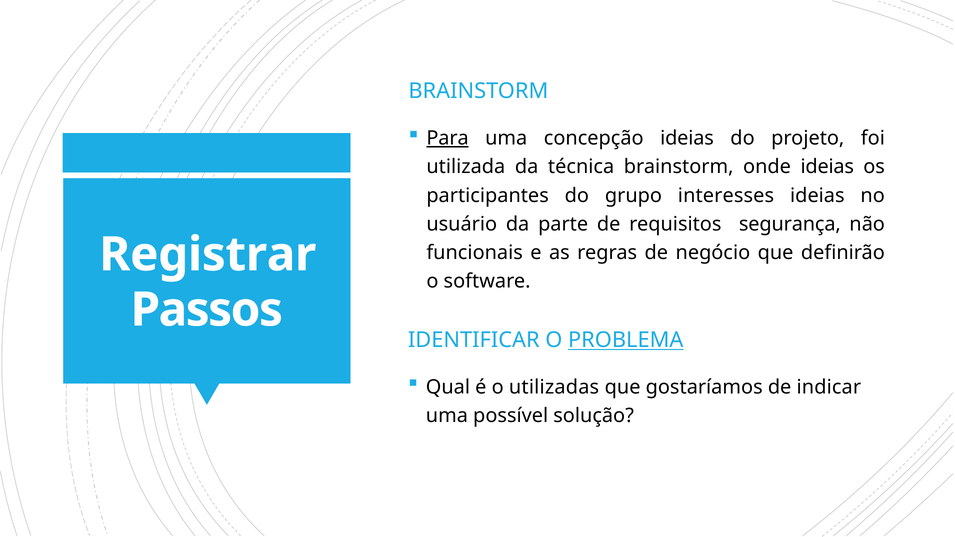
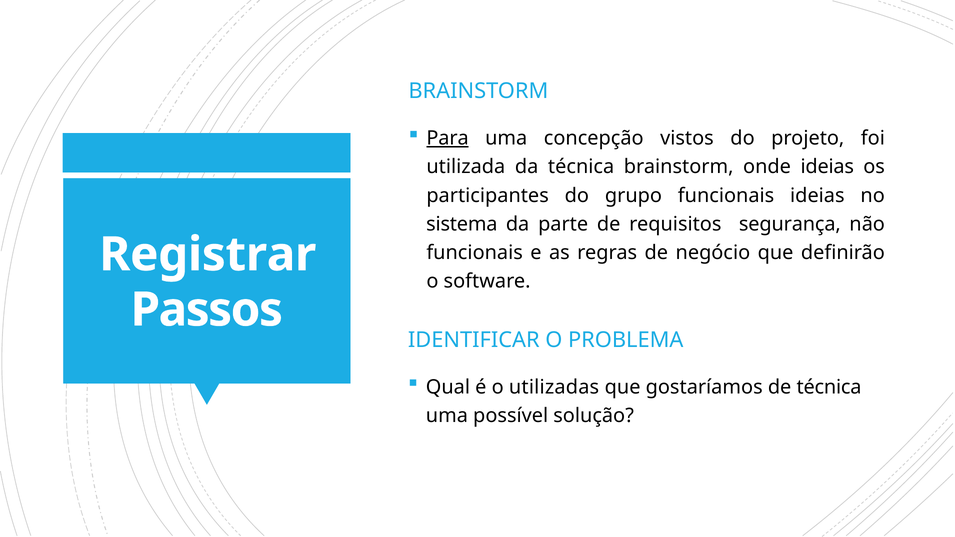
concepção ideias: ideias -> vistos (687, 138)
grupo interesses: interesses -> funcionais (726, 196)
usuário: usuário -> sistema (462, 224)
PROBLEMA underline: present -> none (626, 340)
de indicar: indicar -> técnica (829, 387)
